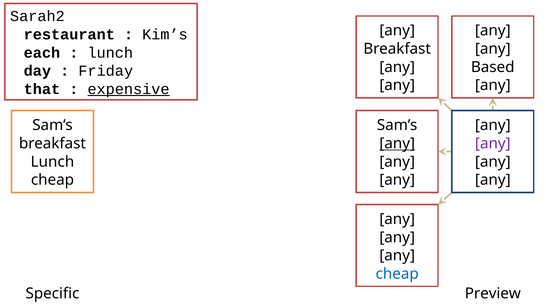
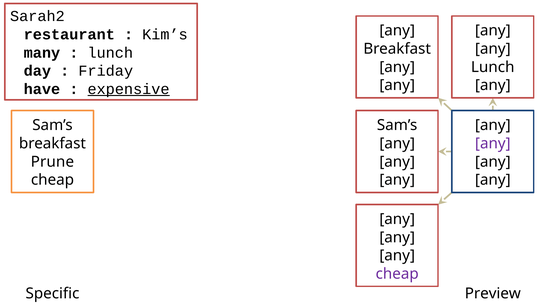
each: each -> many (42, 53)
Based: Based -> Lunch (493, 67)
that: that -> have (42, 89)
any underline: present -> none (397, 144)
Lunch: Lunch -> Prune (52, 162)
cheap colour: blue -> purple (397, 274)
